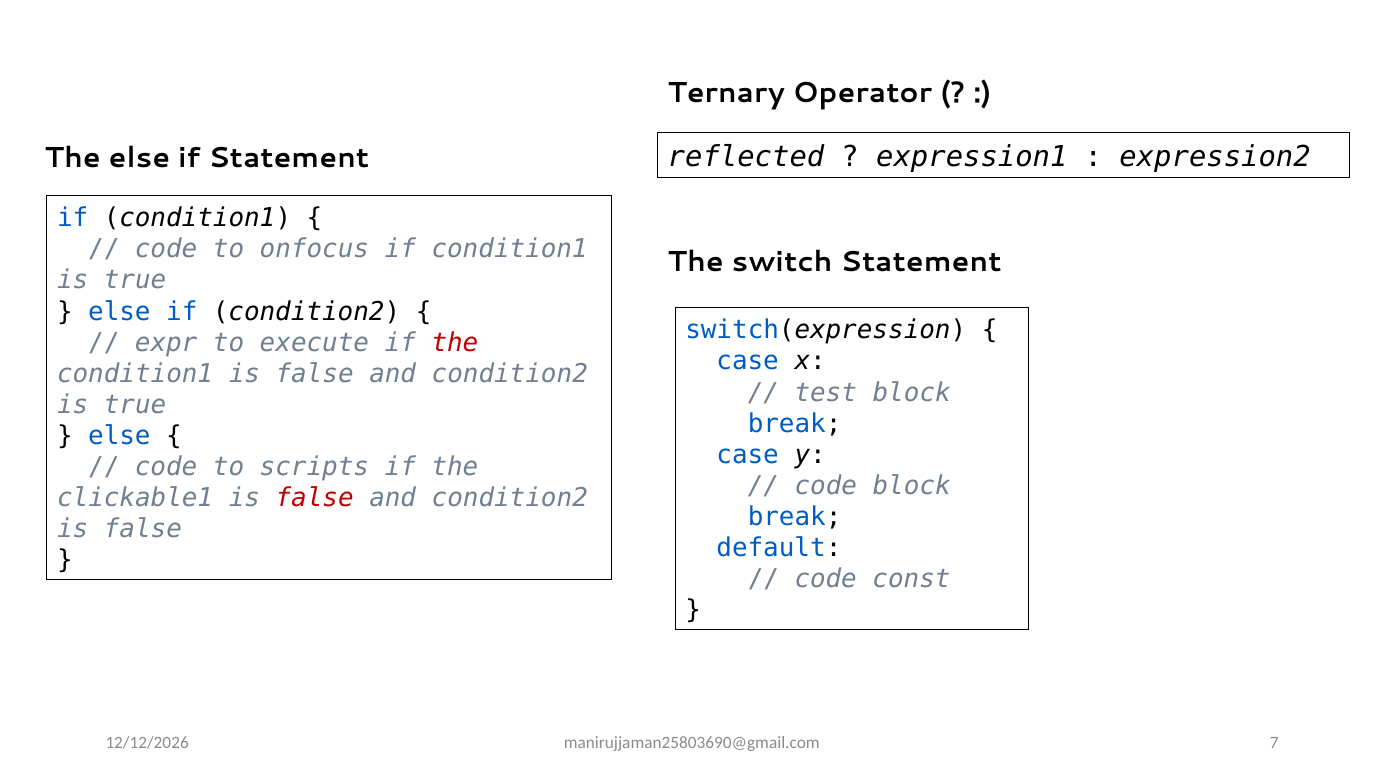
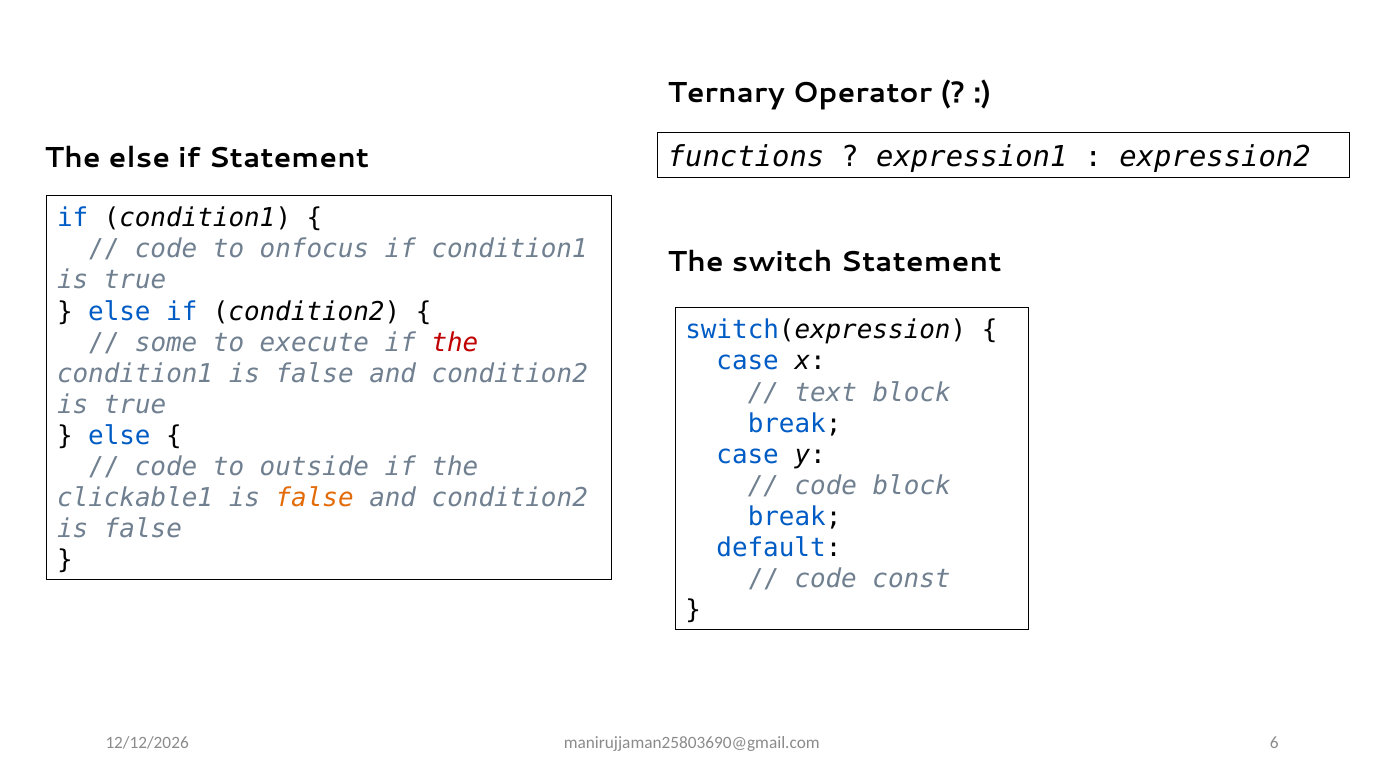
reflected: reflected -> functions (746, 157)
expr: expr -> some (166, 343)
test: test -> text (826, 393)
scripts: scripts -> outside (314, 467)
false colour: red -> orange (315, 498)
7: 7 -> 6 (1274, 743)
